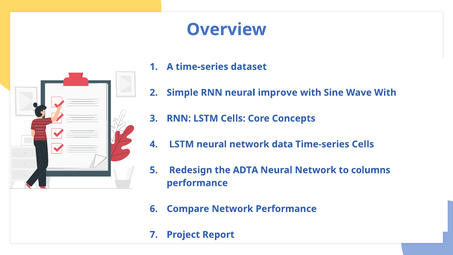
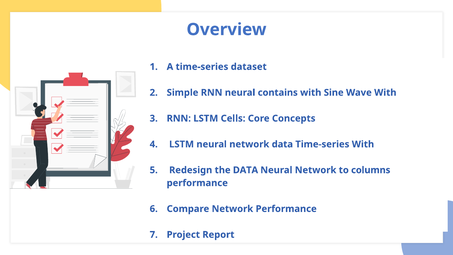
improve: improve -> contains (278, 93)
Time-series Cells: Cells -> With (363, 144)
the ADTA: ADTA -> DATA (245, 170)
